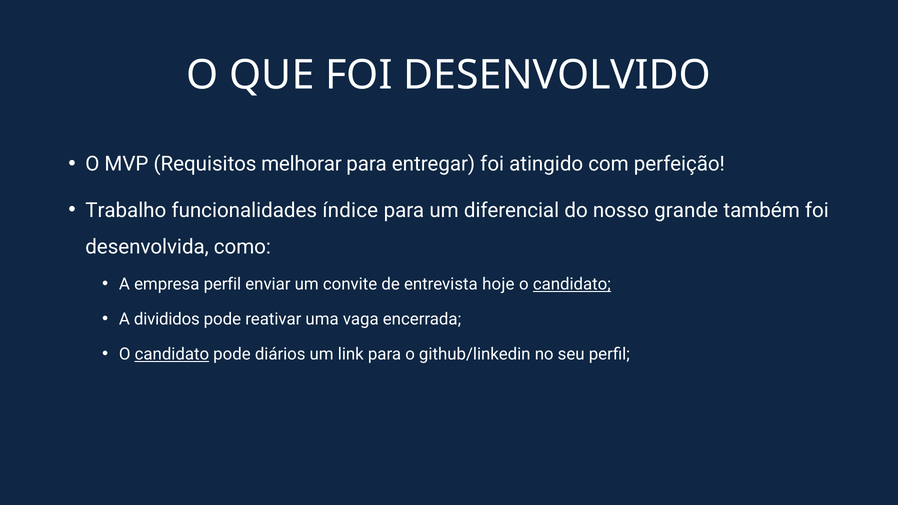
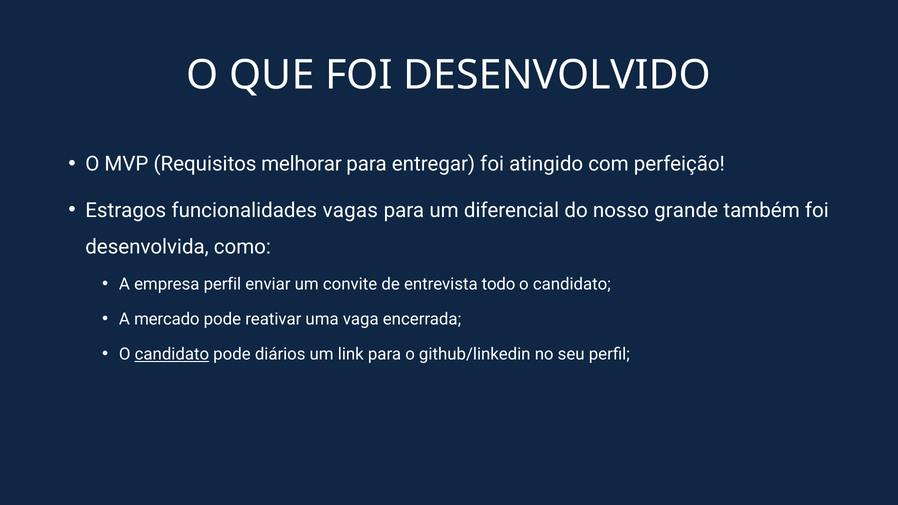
Trabalho: Trabalho -> Estragos (126, 210)
índice: índice -> vagas (350, 210)
hoje: hoje -> todo (499, 284)
candidato underline: present -> none (572, 284)
divididos: divididos -> mercado (167, 319)
